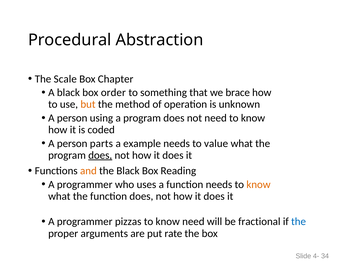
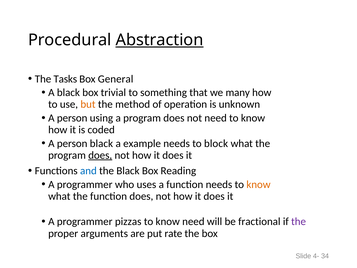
Abstraction underline: none -> present (160, 40)
Scale: Scale -> Tasks (65, 79)
Chapter: Chapter -> General (116, 79)
order: order -> trivial (113, 93)
brace: brace -> many (238, 93)
person parts: parts -> black (101, 143)
value: value -> block (216, 143)
and colour: orange -> blue (88, 171)
the colour: blue -> purple (299, 221)
